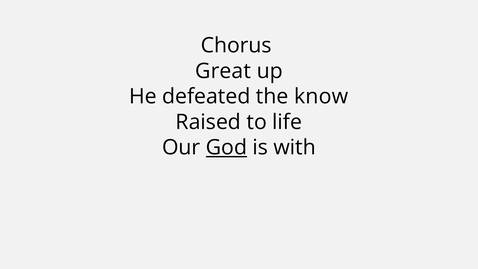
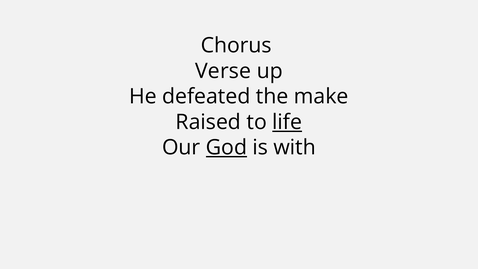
Great: Great -> Verse (223, 71)
know: know -> make (321, 97)
life underline: none -> present (287, 122)
